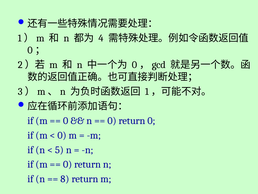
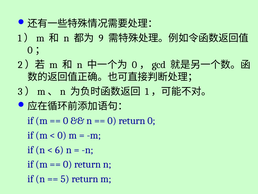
4: 4 -> 9 (101, 38)
5: 5 -> 6 (59, 149)
8: 8 -> 5 (65, 179)
